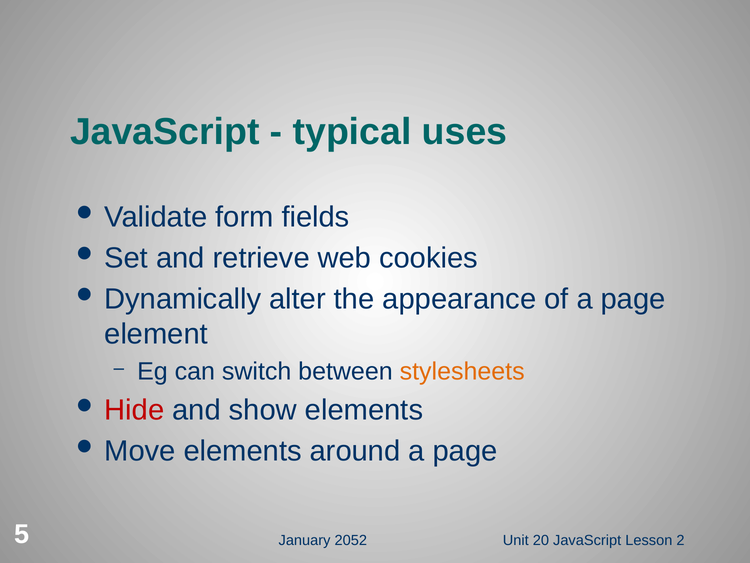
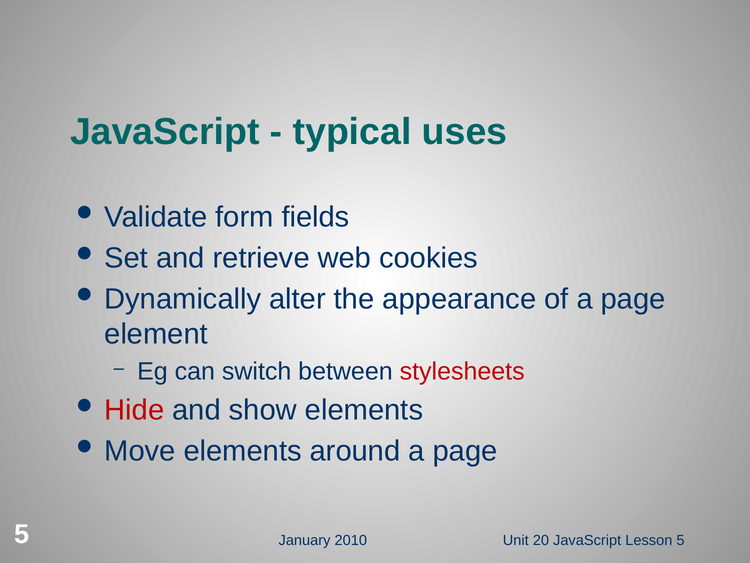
stylesheets colour: orange -> red (462, 371)
2052: 2052 -> 2010 (351, 540)
Lesson 2: 2 -> 5 (681, 540)
